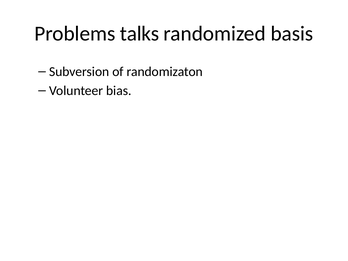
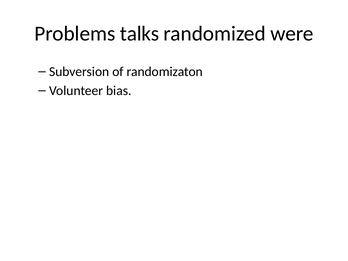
basis: basis -> were (292, 34)
